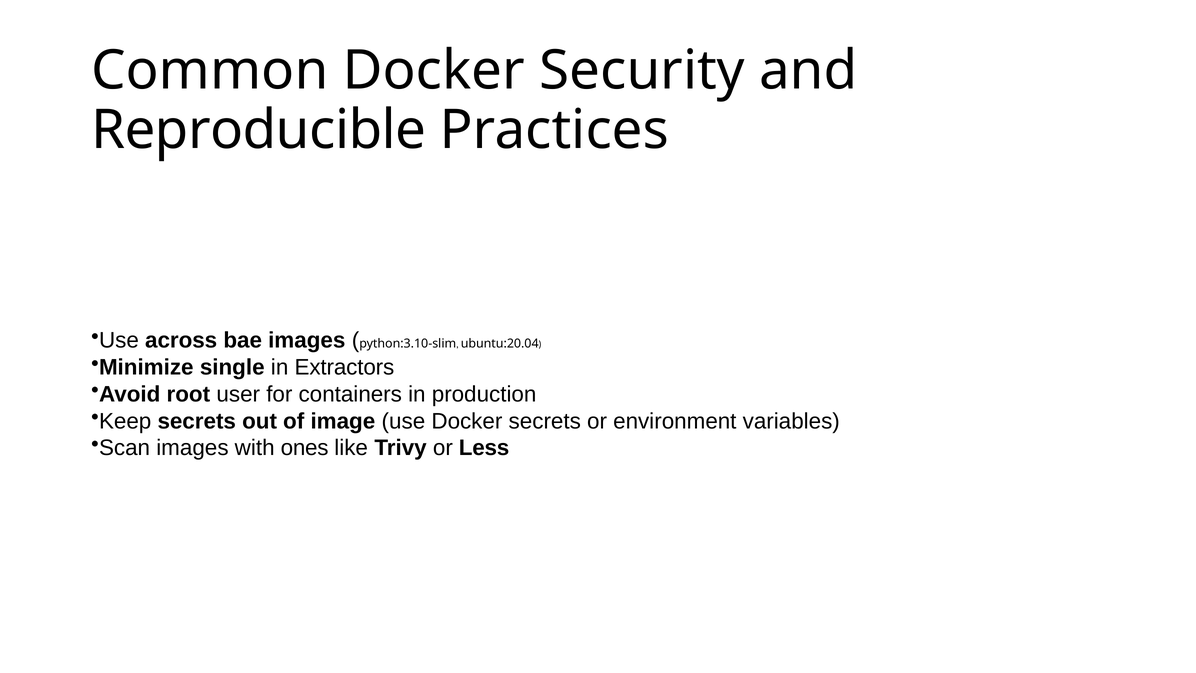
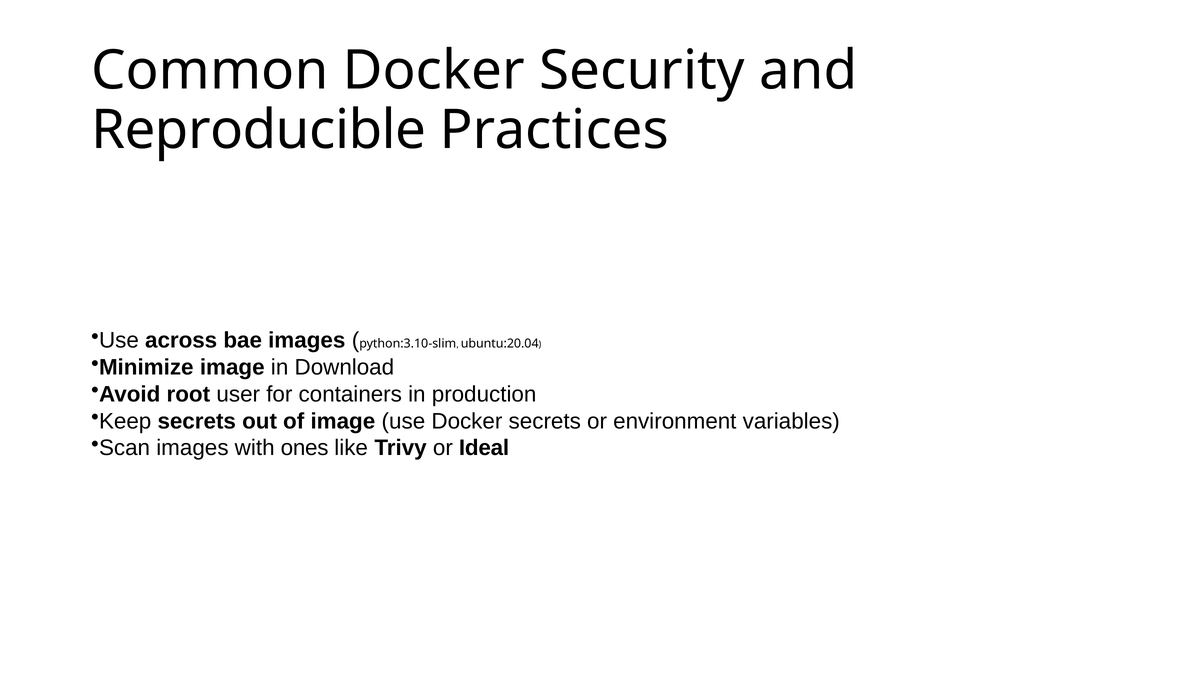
Minimize single: single -> image (232, 367)
Extractors: Extractors -> Download (344, 367)
Less: Less -> Ideal (484, 448)
